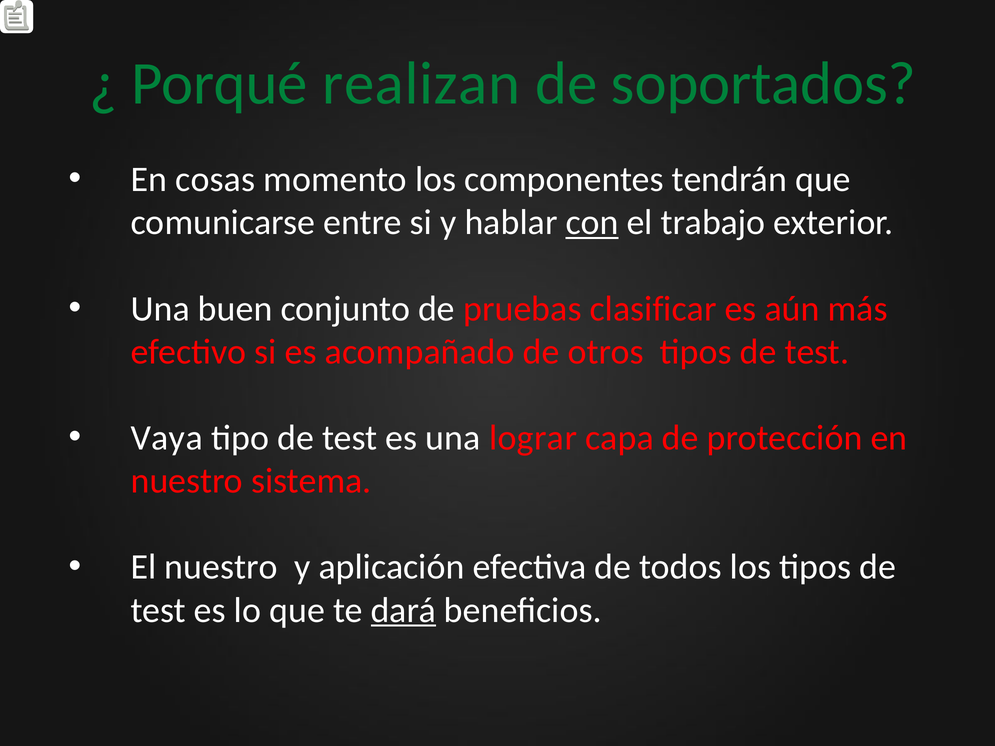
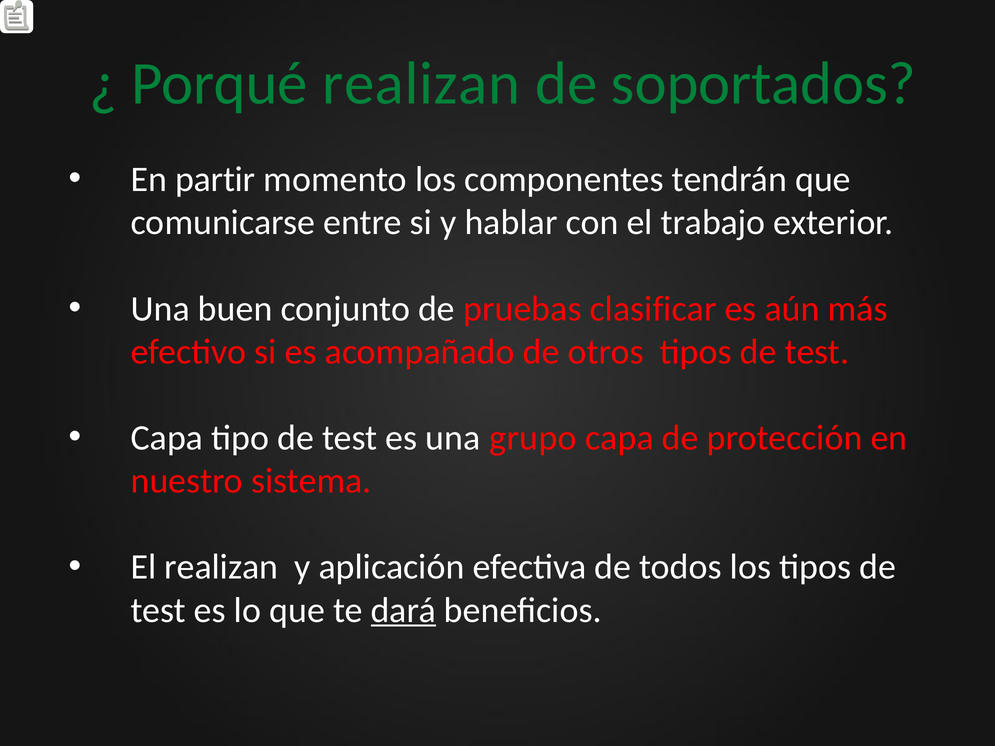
cosas: cosas -> partir (215, 180)
con underline: present -> none (592, 223)
Vaya: Vaya -> Capa (167, 438)
lograr: lograr -> grupo (533, 438)
El nuestro: nuestro -> realizan (221, 567)
